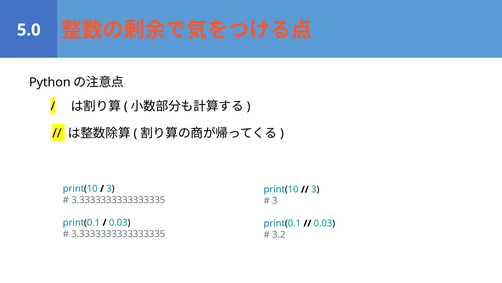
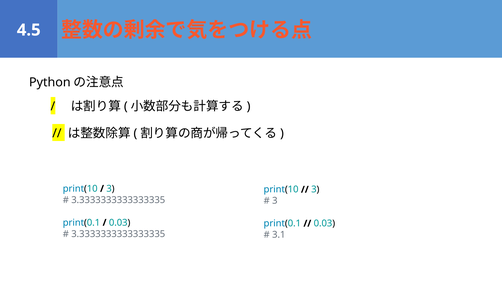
5.0: 5.0 -> 4.5 (29, 30)
3.2: 3.2 -> 3.1 (279, 234)
